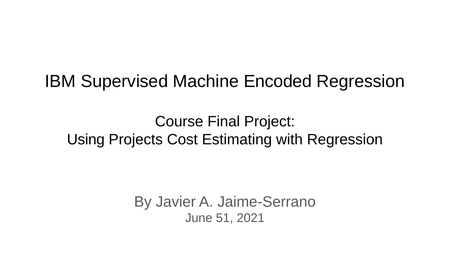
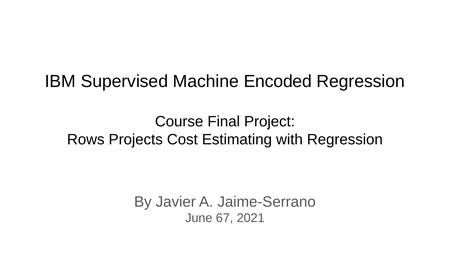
Using: Using -> Rows (86, 140)
51: 51 -> 67 (225, 218)
